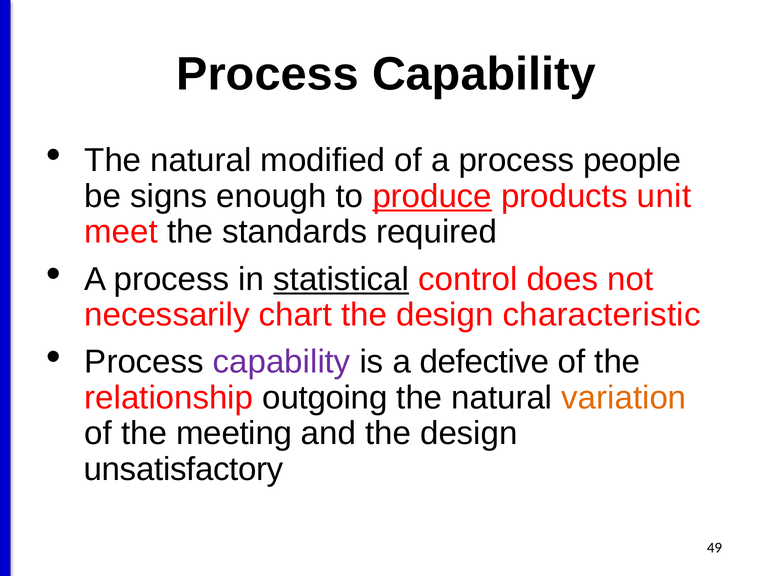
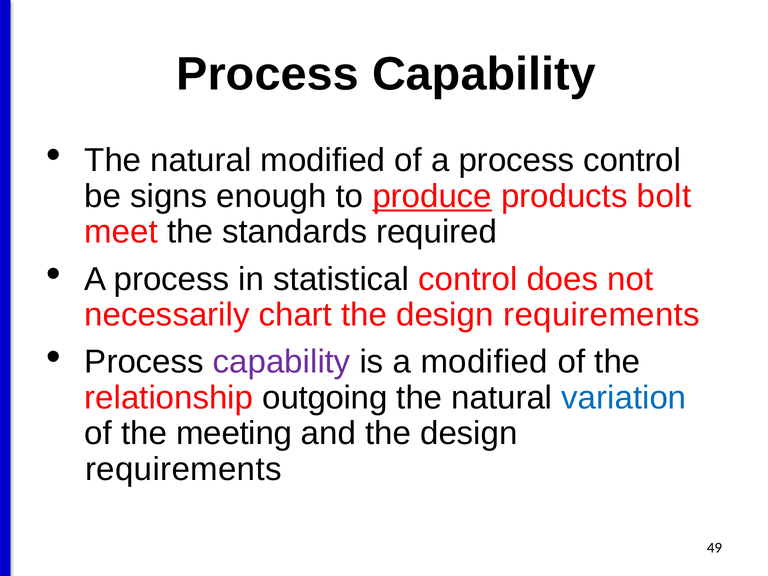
process people: people -> control (632, 160)
unit: unit -> bolt (664, 196)
statistical underline: present -> none (341, 279)
characteristic: characteristic -> requirements (602, 315)
a defective: defective -> modified (484, 362)
variation colour: orange -> blue (624, 398)
unsatisfactory: unsatisfactory -> requirements (183, 469)
